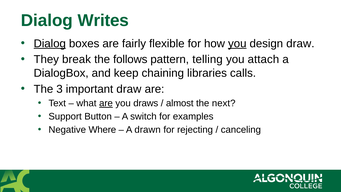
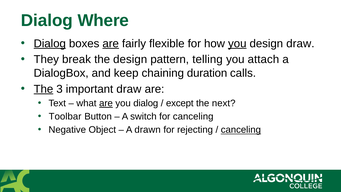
Writes: Writes -> Where (103, 20)
are underline: none -> present (111, 43)
the follows: follows -> design (130, 59)
libraries: libraries -> duration (207, 73)
The underline: none -> present (43, 89)
you draws: draws -> dialog (146, 103)
almost: almost -> except (180, 103)
Support: Support -> Toolbar (65, 116)
for examples: examples -> canceling (193, 116)
Where: Where -> Object (102, 130)
canceling underline: none -> present (241, 130)
